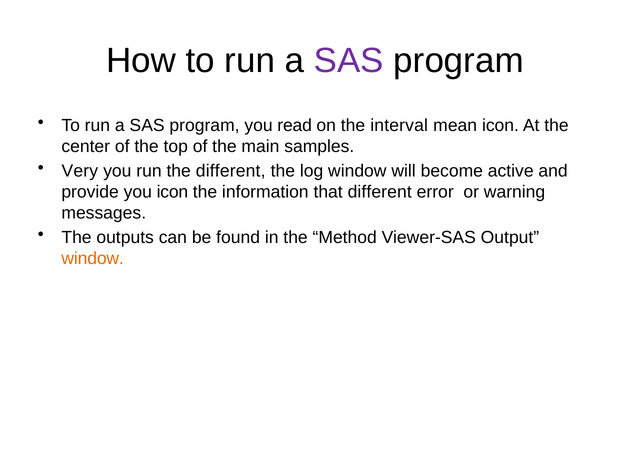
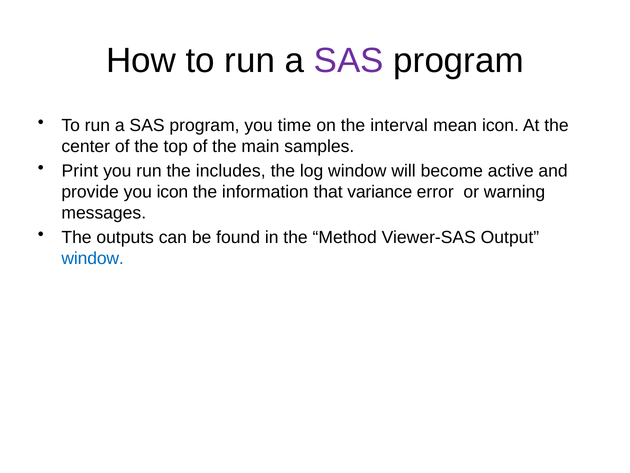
read: read -> time (294, 125)
Very: Very -> Print (80, 171)
the different: different -> includes (231, 171)
that different: different -> variance (380, 192)
window colour: orange -> blue (93, 258)
